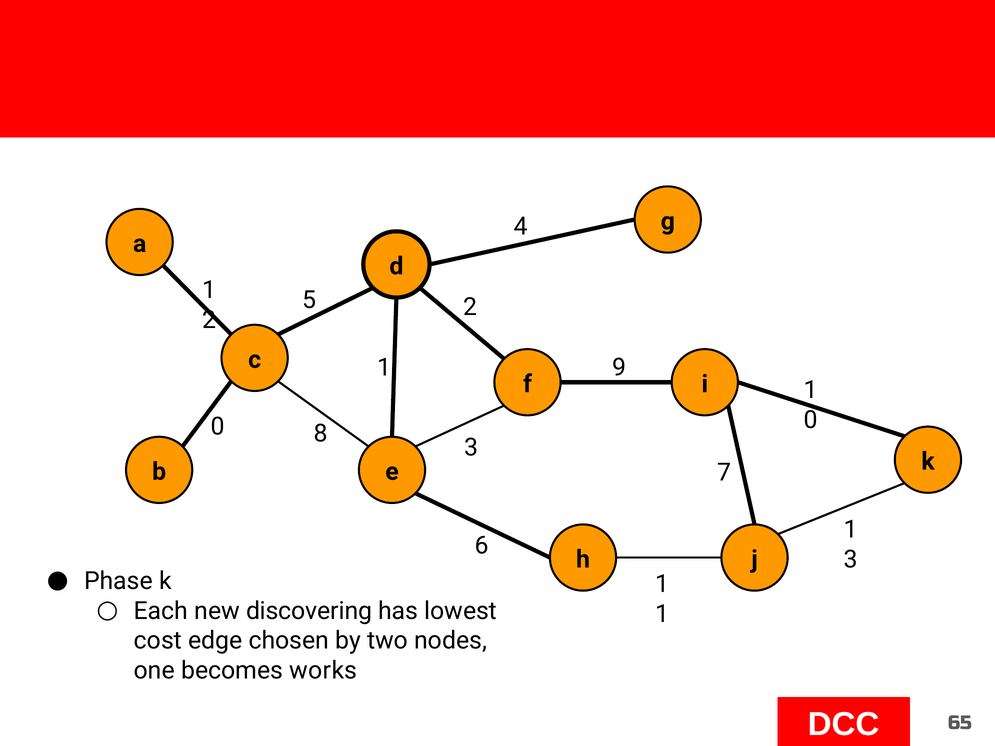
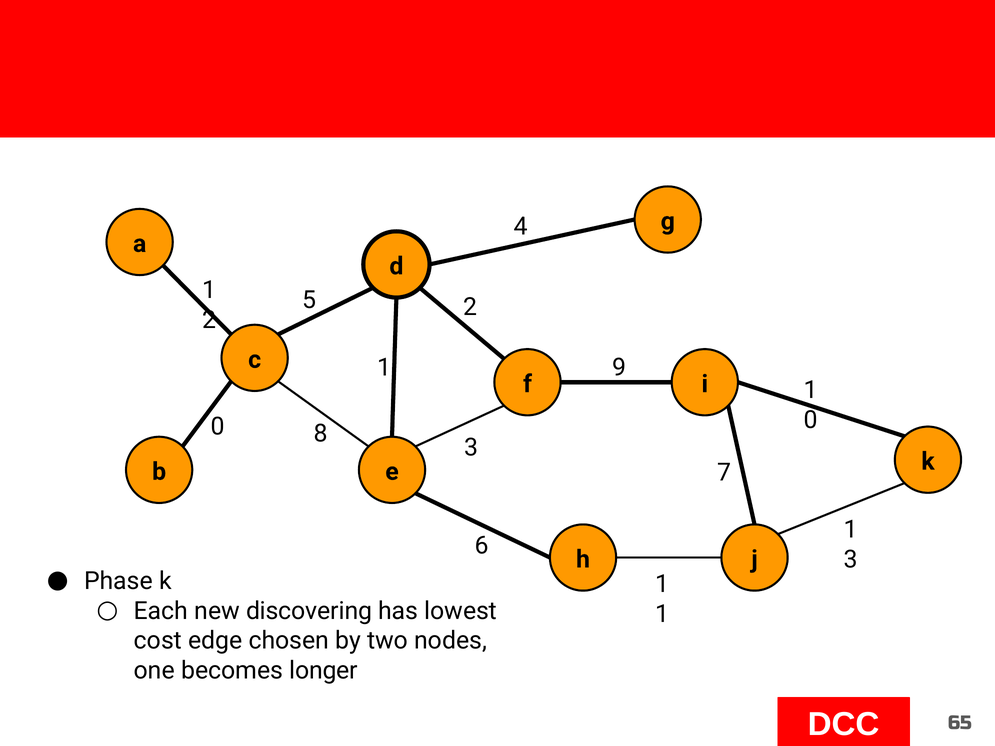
works: works -> longer (324, 671)
